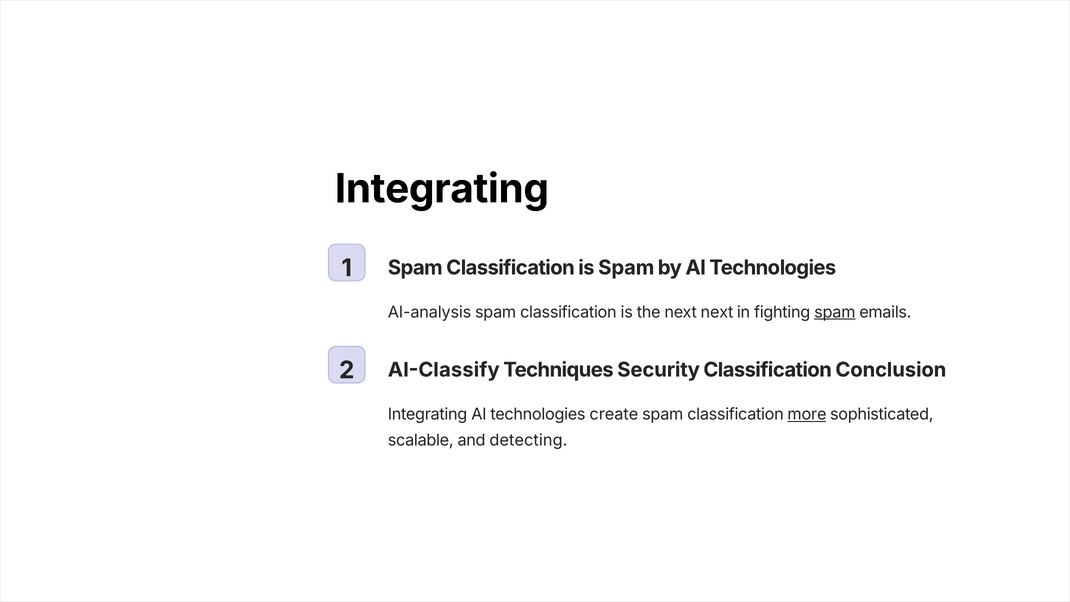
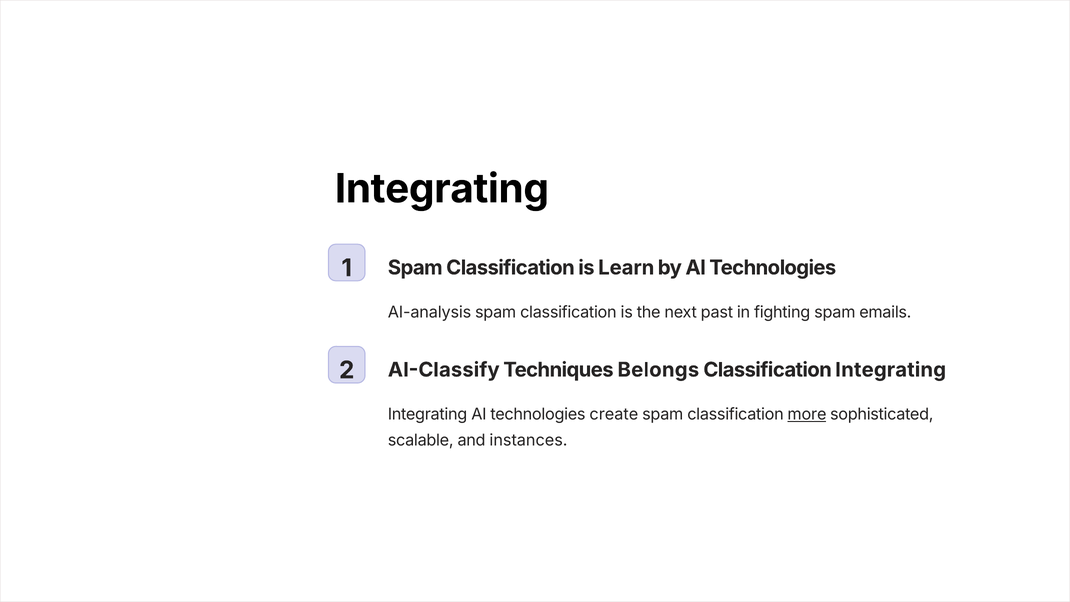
is Spam: Spam -> Learn (626, 268)
next next: next -> past (717, 312)
spam underline: present -> none (835, 312)
Security: Security -> Belongs (658, 370)
Classification Conclusion: Conclusion -> Integrating (891, 370)
detecting: detecting -> instances (528, 440)
